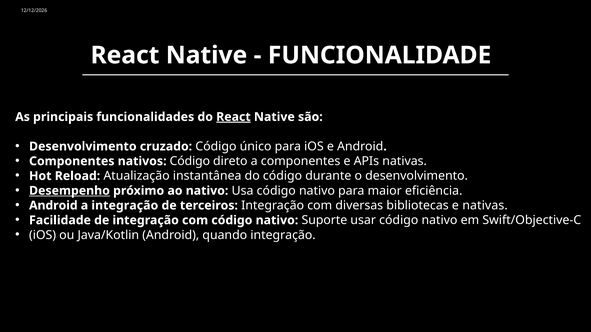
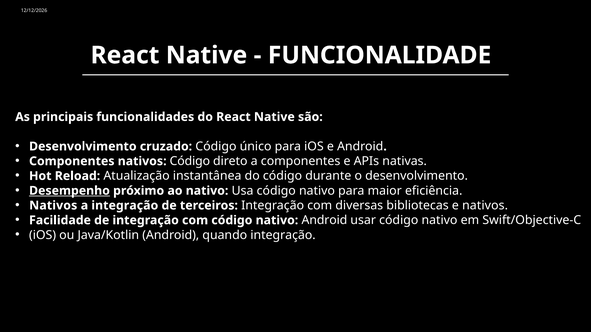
React underline: present -> none (233, 117)
Android: Android -> Nativos (53, 206)
e nativas: nativas -> nativos (485, 206)
nativo Suporte: Suporte -> Android (324, 220)
